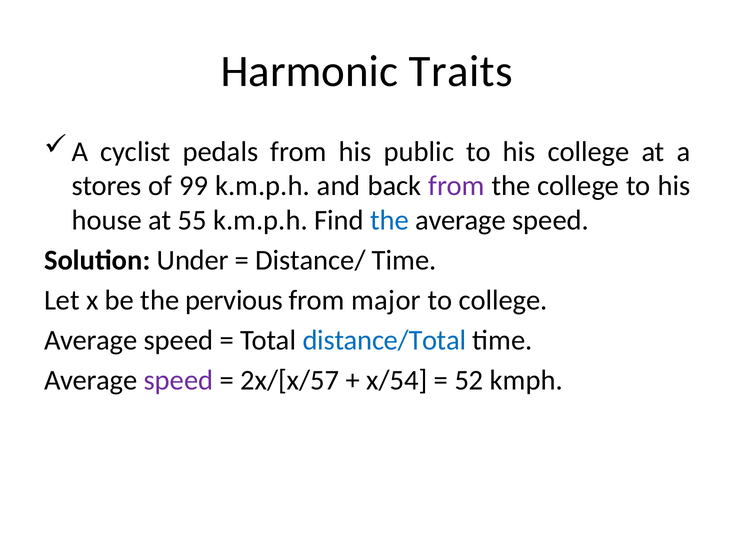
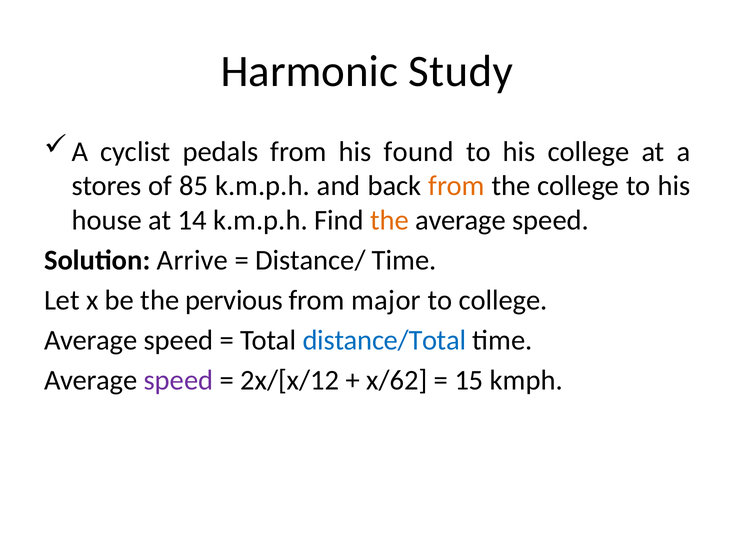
Traits: Traits -> Study (461, 71)
public: public -> found (419, 151)
99: 99 -> 85 (194, 186)
from colour: purple -> orange (456, 186)
55: 55 -> 14 (192, 220)
the colour: blue -> orange (390, 220)
Under: Under -> Arrive (193, 260)
2x/[x/57: 2x/[x/57 -> 2x/[x/12 (290, 380)
x/54: x/54 -> x/62 (397, 380)
52: 52 -> 15 (469, 380)
